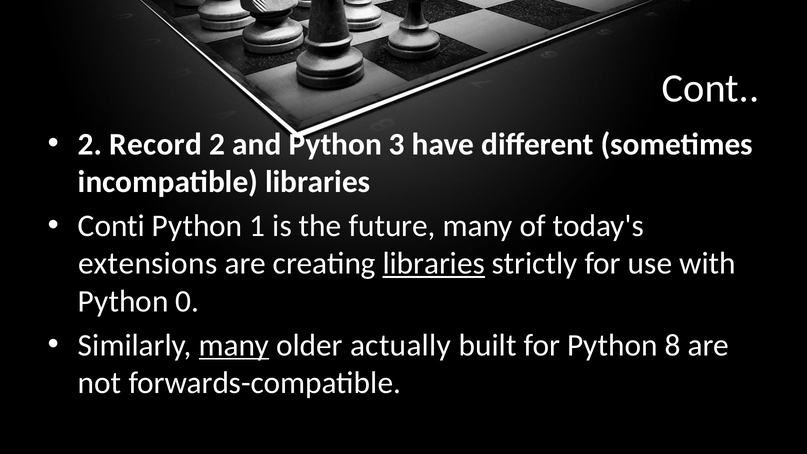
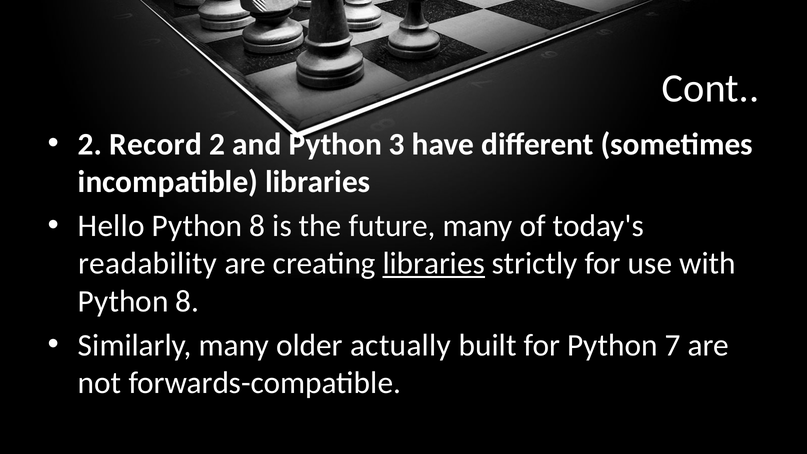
Conti: Conti -> Hello (111, 226)
1: 1 -> 8 (257, 226)
extensions: extensions -> readability (148, 264)
0: 0 -> 8 (187, 301)
many underline: present -> none (234, 345)
8: 8 -> 7 (673, 345)
